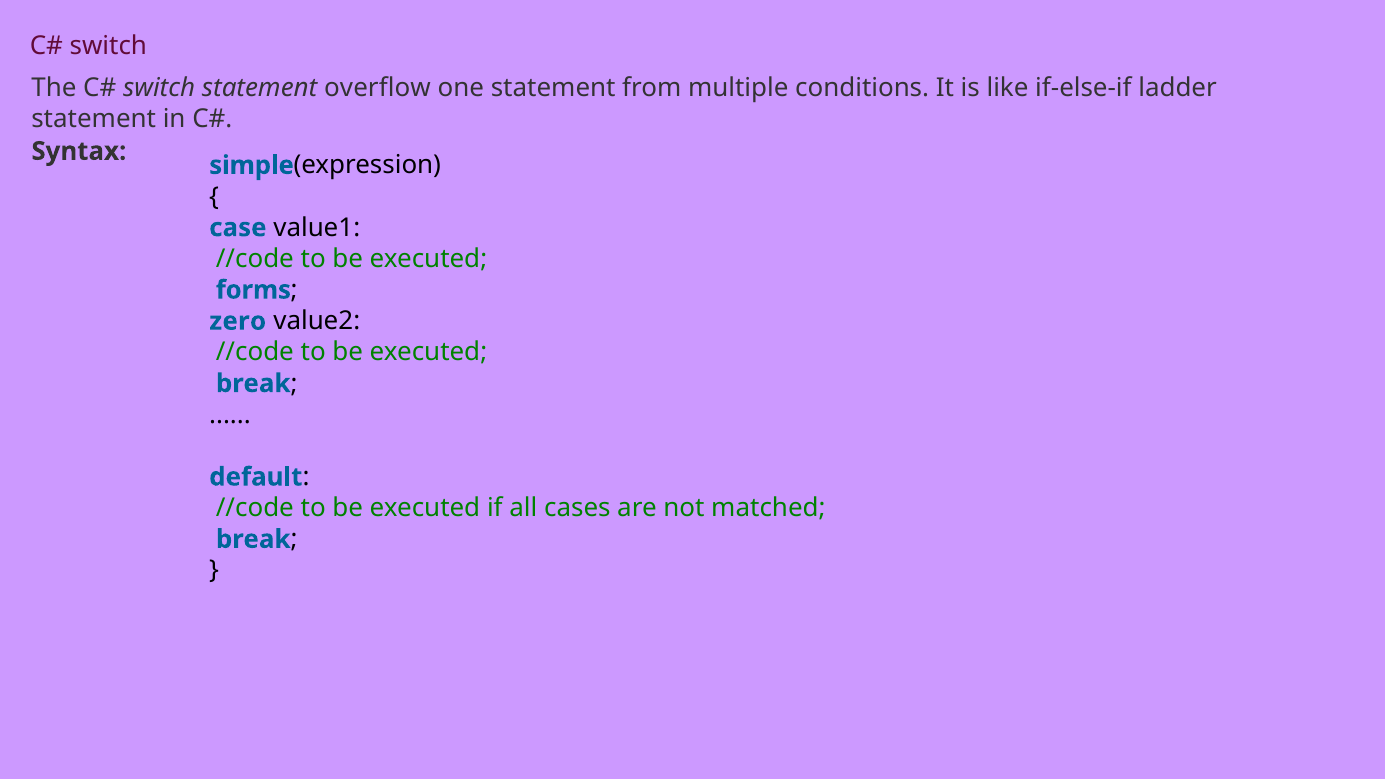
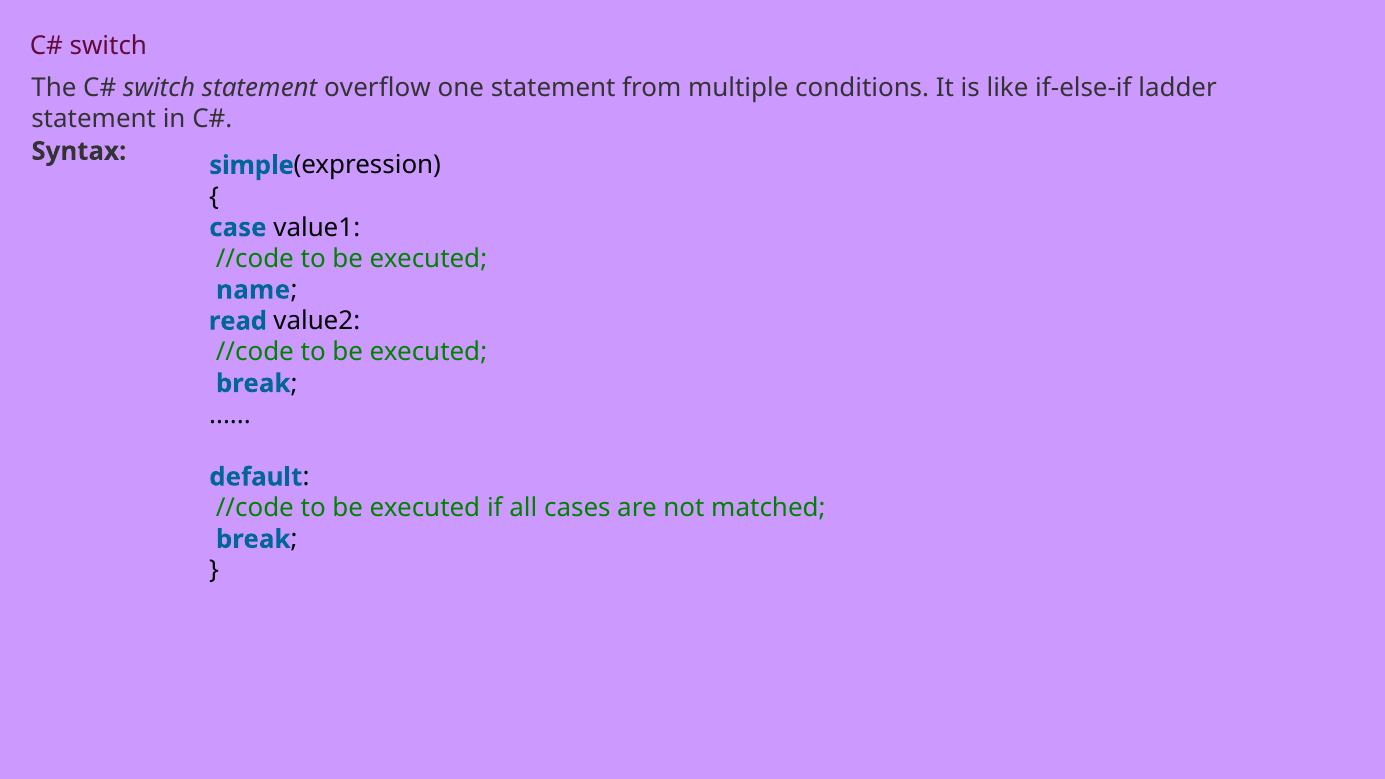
forms: forms -> name (253, 290)
zero: zero -> read (238, 321)
